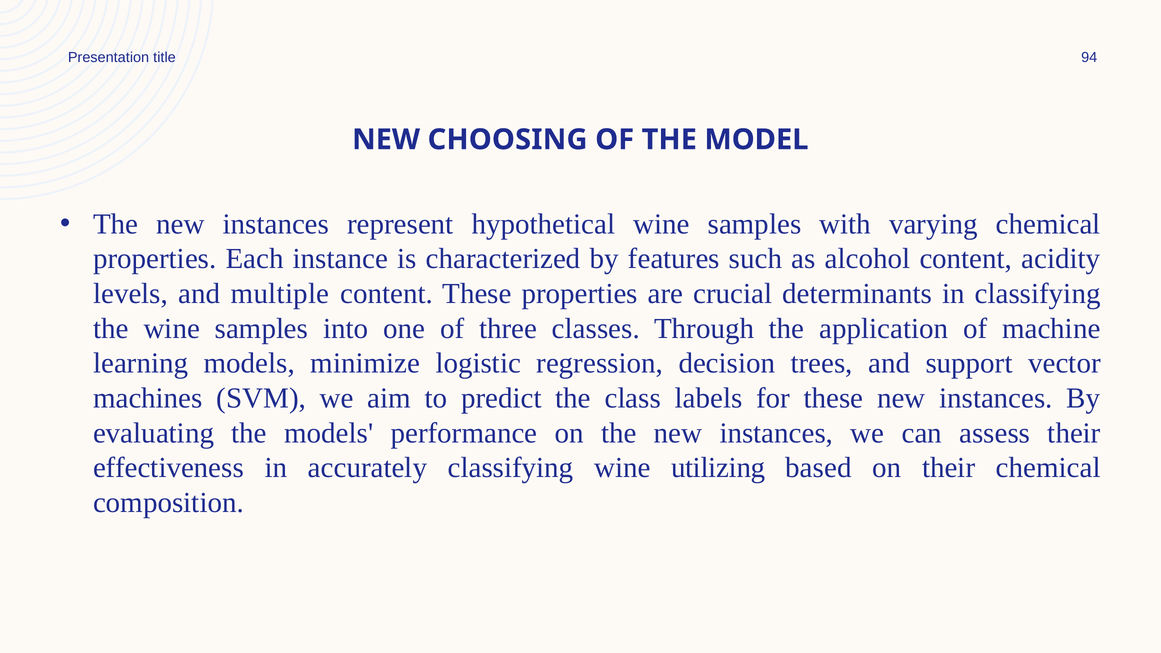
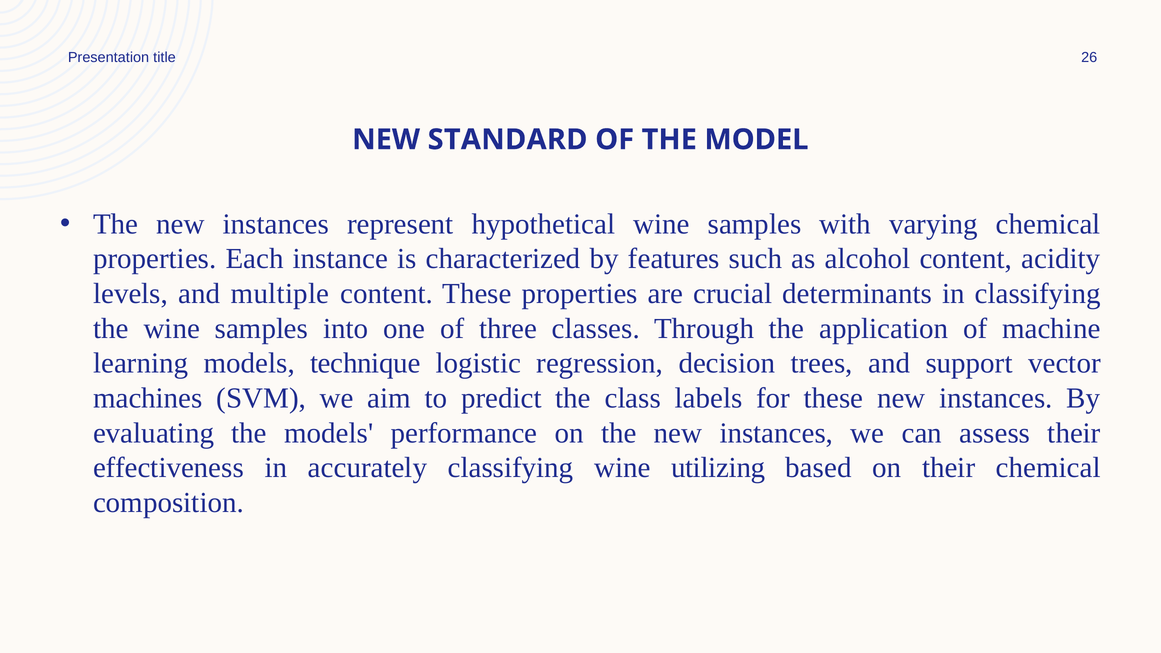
94: 94 -> 26 (1089, 58)
CHOOSING: CHOOSING -> STANDARD (508, 140)
minimize: minimize -> technique (365, 363)
